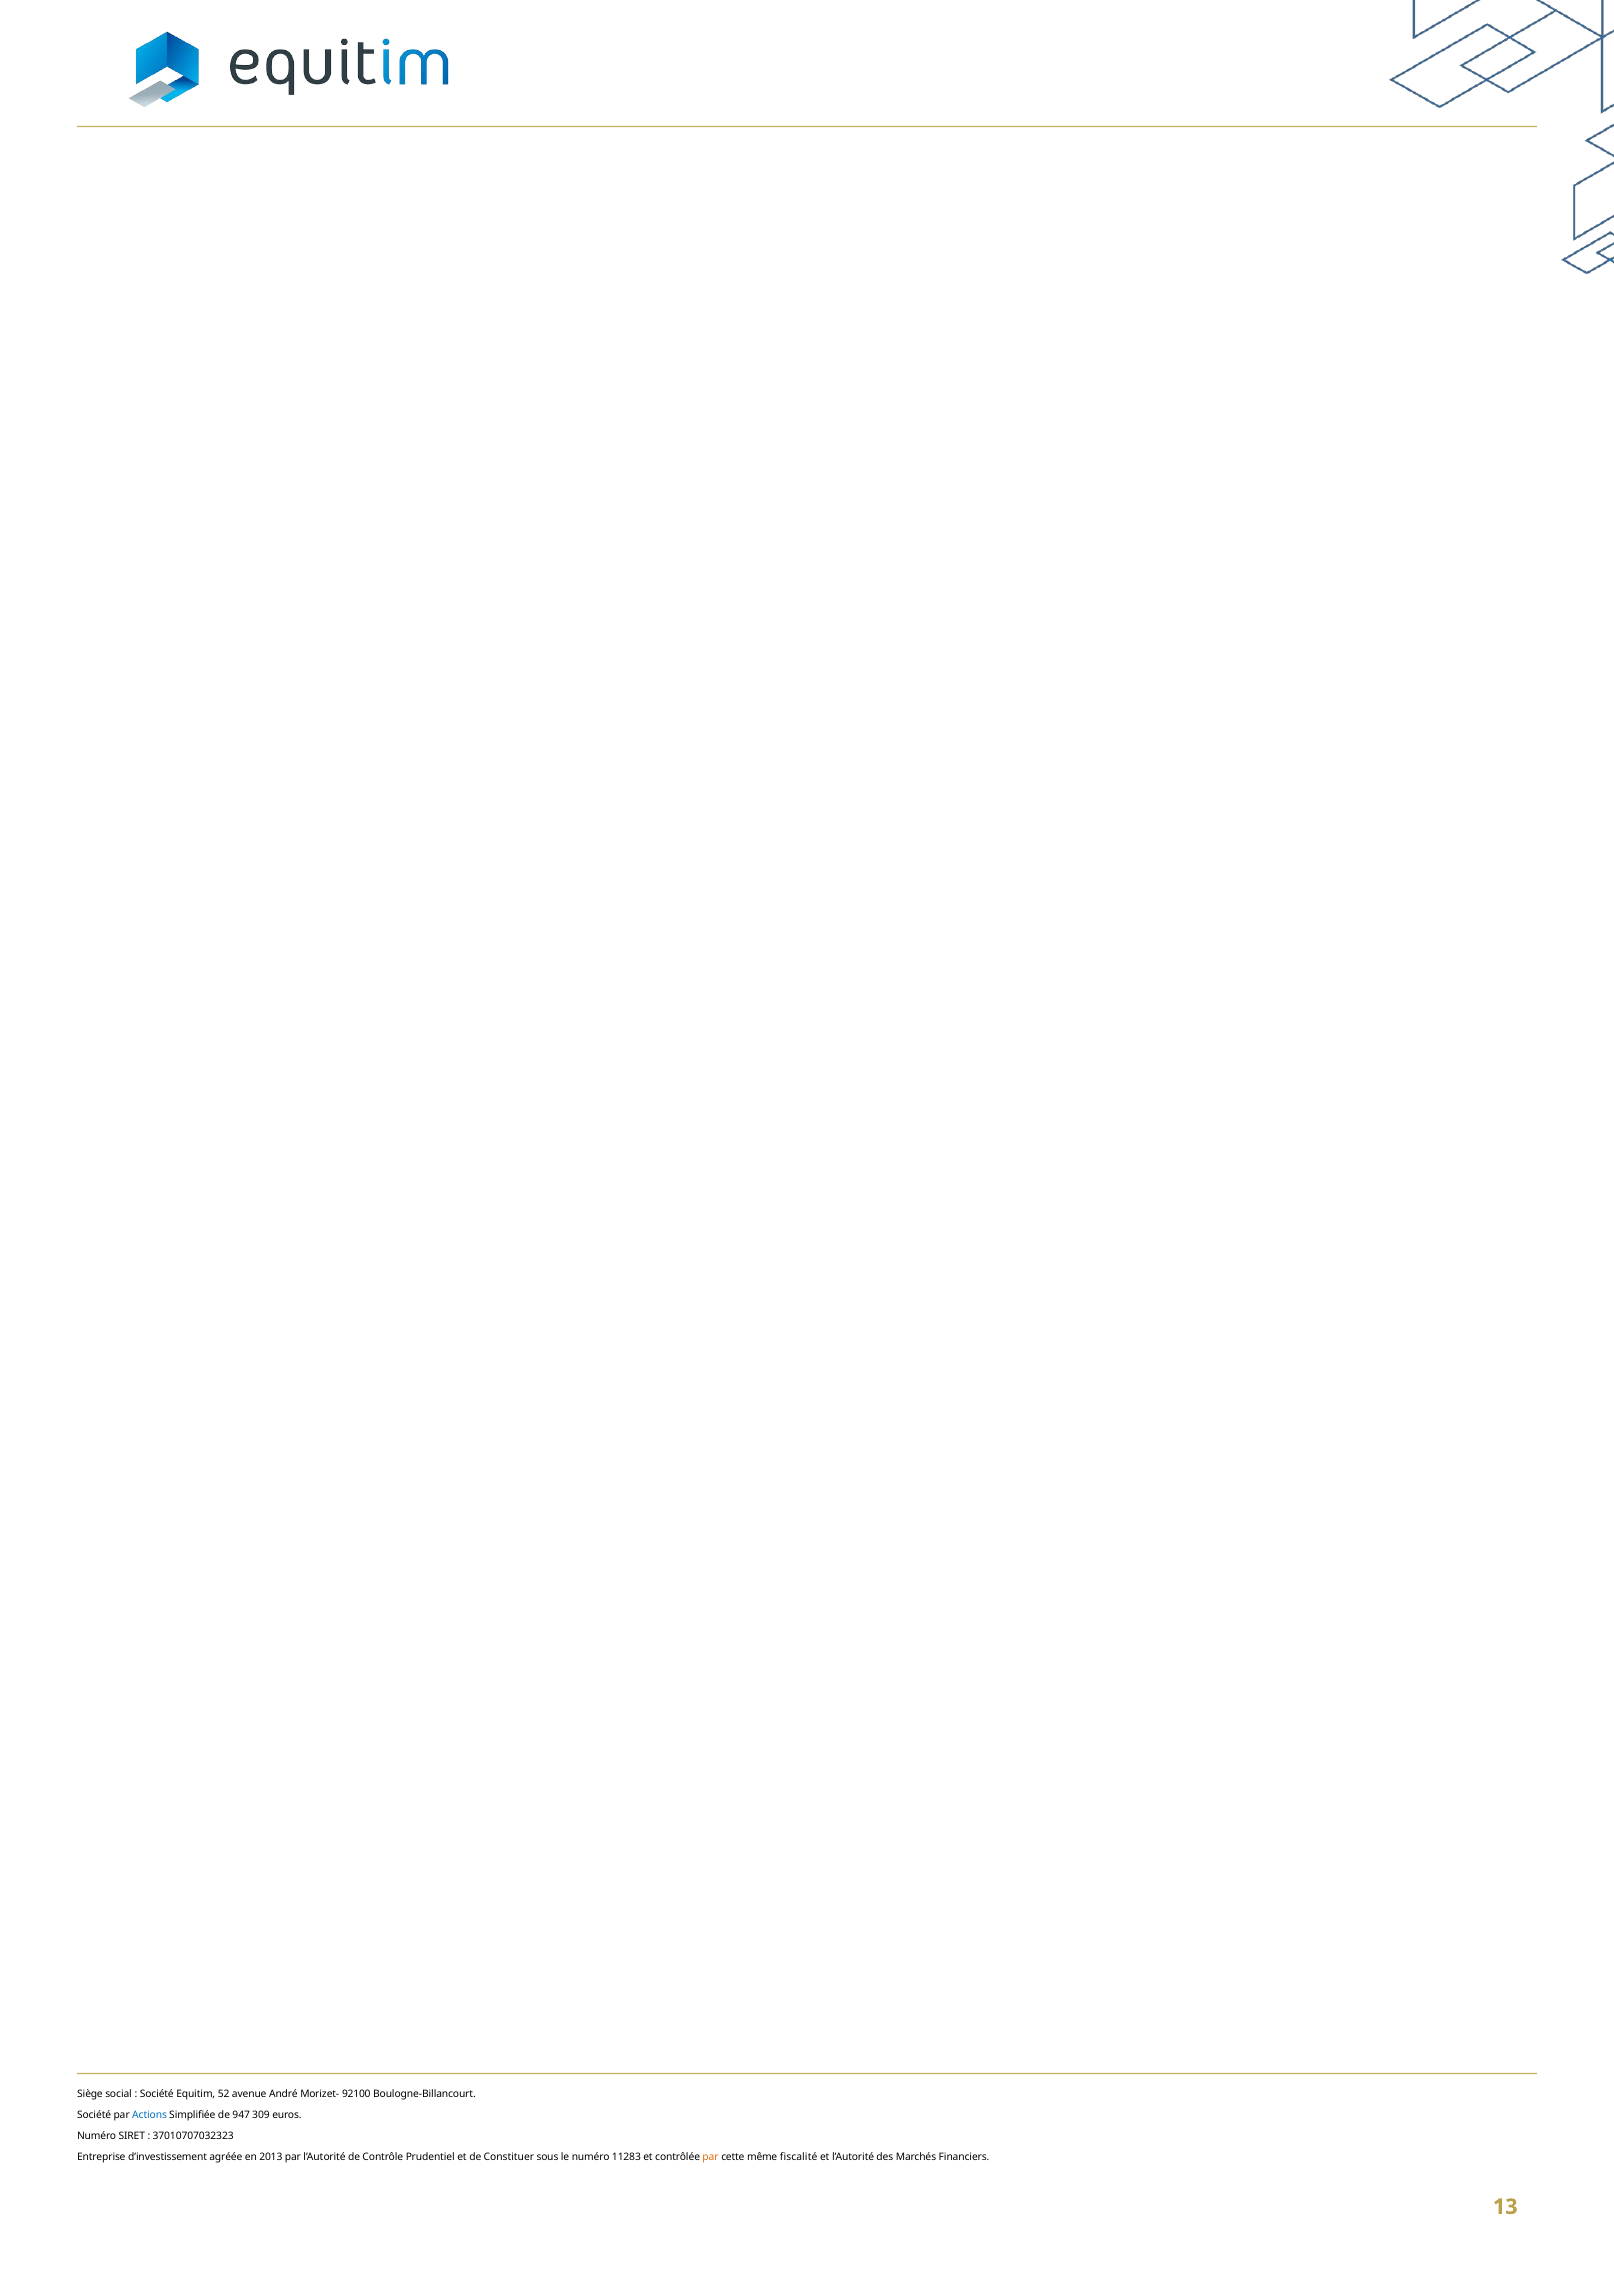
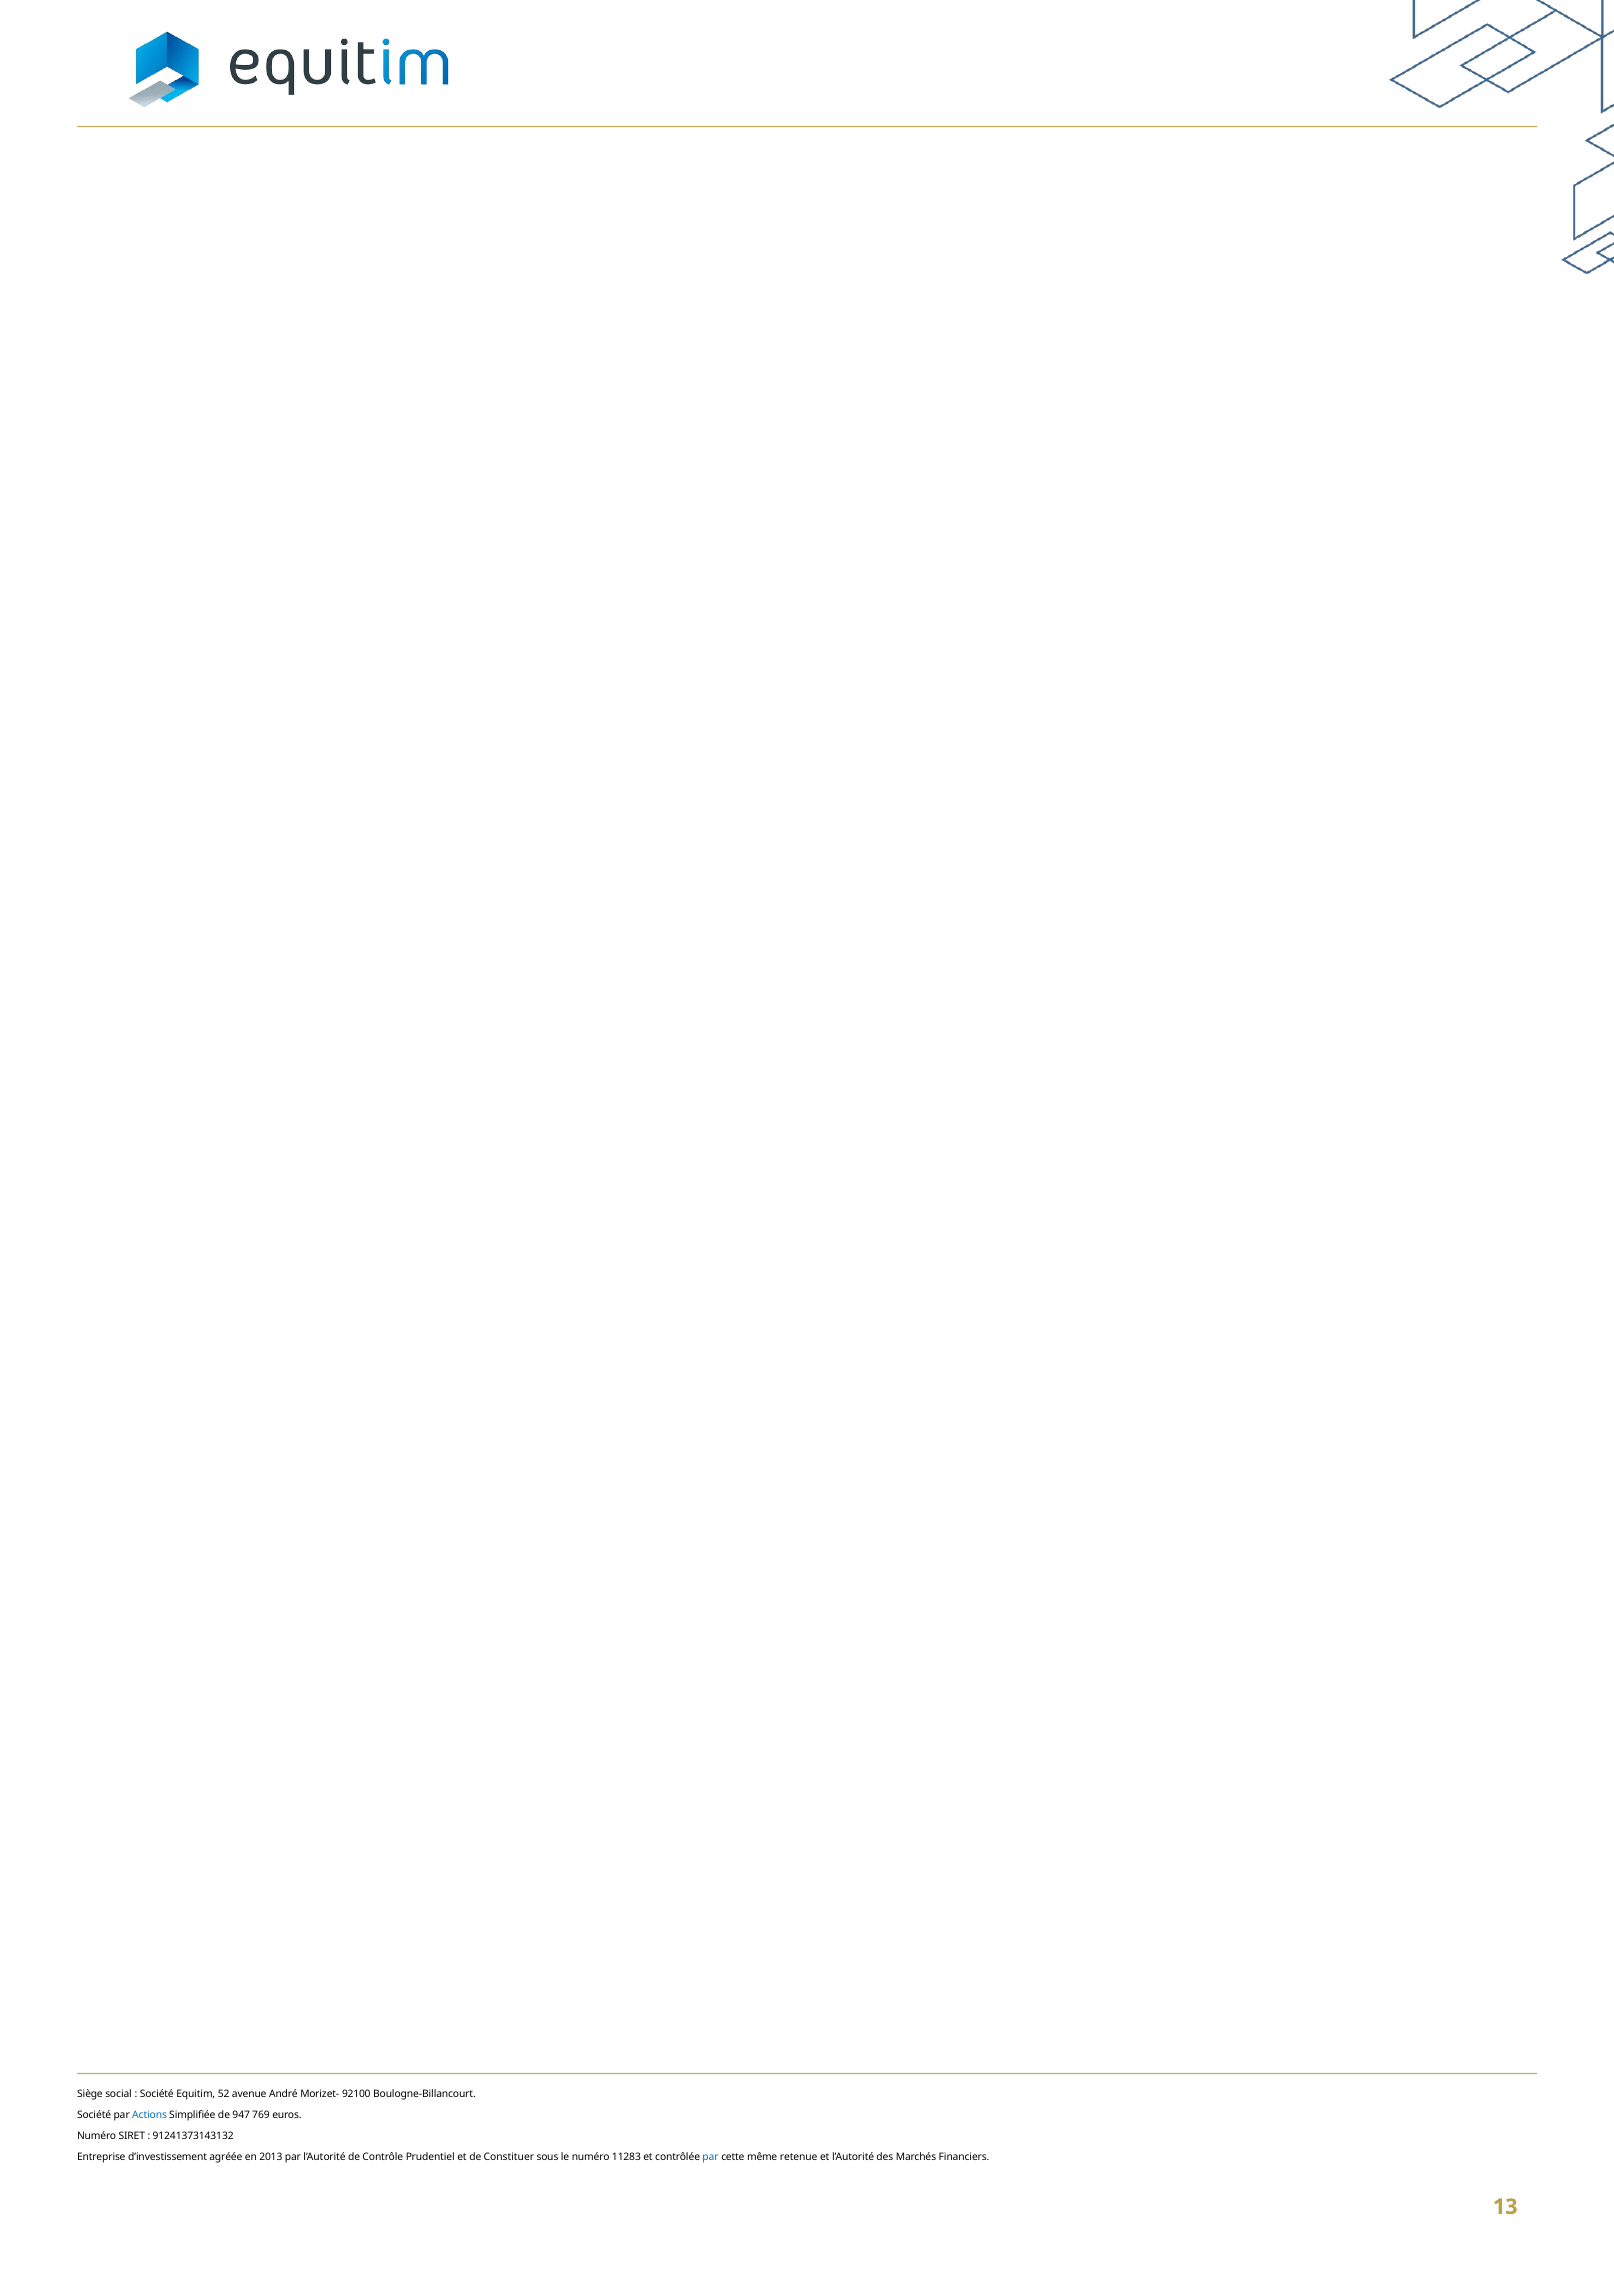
309: 309 -> 769 (261, 2115)
37010707032323: 37010707032323 -> 91241373143132 (193, 2136)
par colour: orange -> blue (711, 2157)
fiscalité: fiscalité -> retenue (799, 2157)
